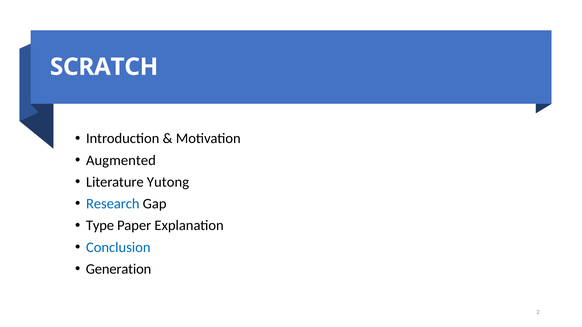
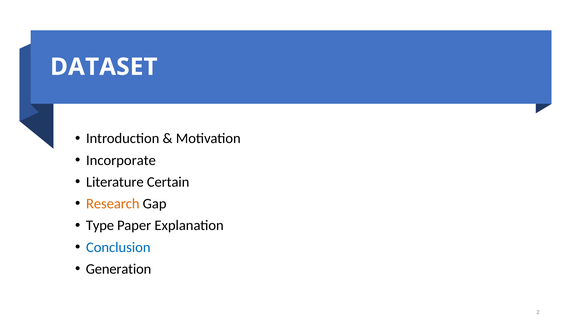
SCRATCH: SCRATCH -> DATASET (104, 67)
Augmented: Augmented -> Incorporate (121, 160)
Yutong: Yutong -> Certain (168, 182)
Research colour: blue -> orange (113, 204)
